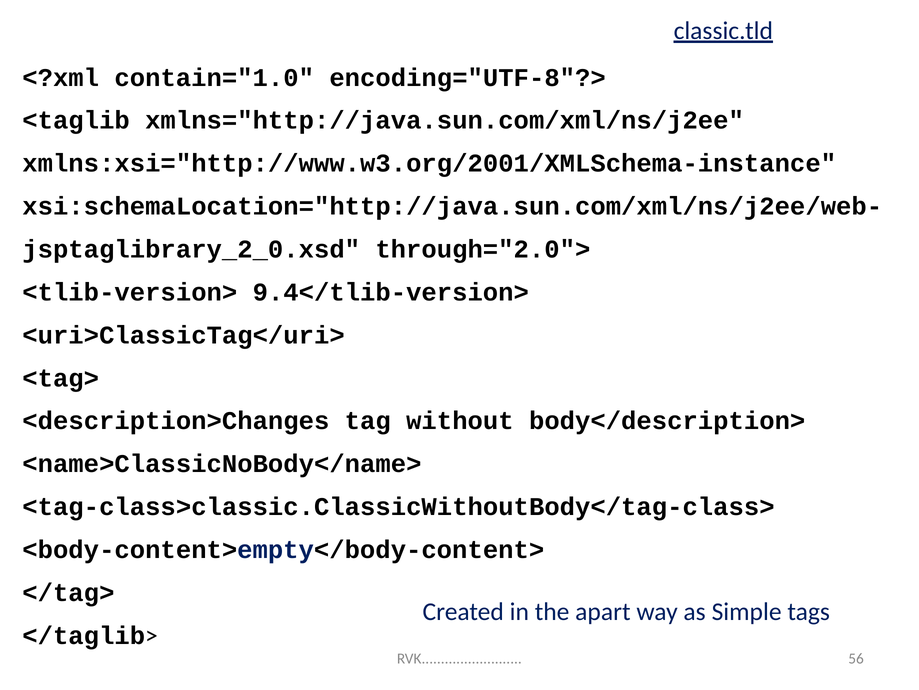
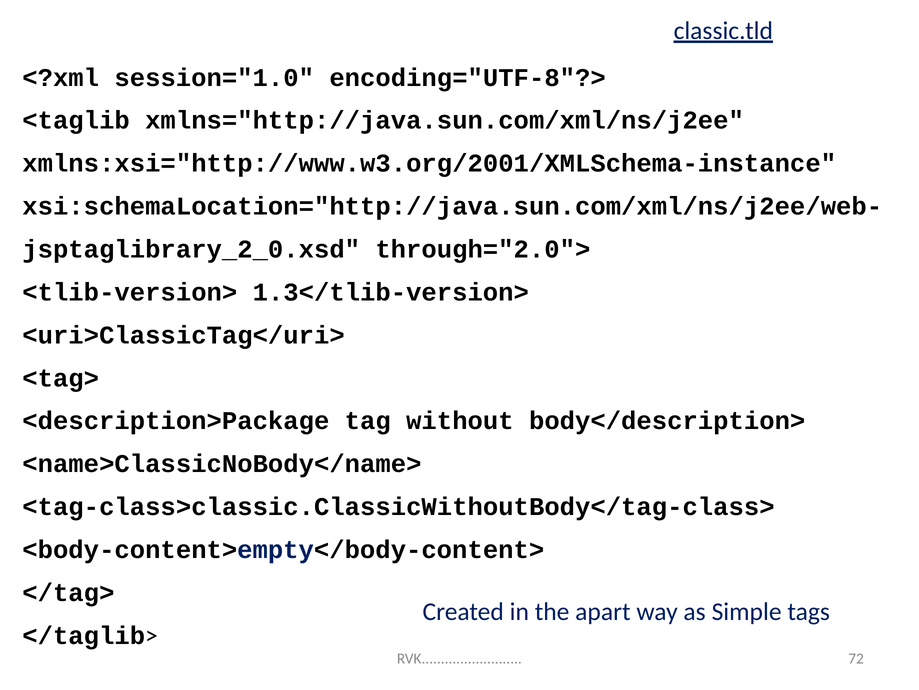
contain="1.0: contain="1.0 -> session="1.0 (214, 78)
9.4</tlib-version>: 9.4</tlib-version> -> 1.3</tlib-version> (391, 292)
<description>Changes: <description>Changes -> <description>Package (176, 421)
56: 56 -> 72 (856, 658)
